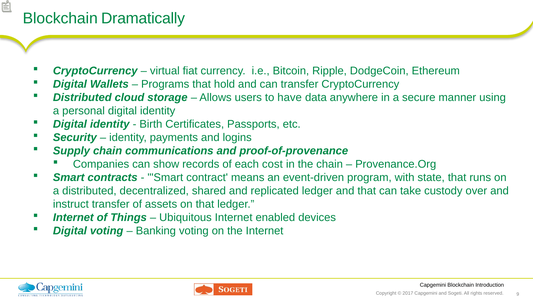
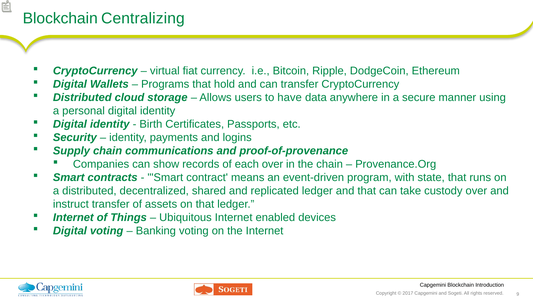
Dramatically: Dramatically -> Centralizing (143, 18)
each cost: cost -> over (273, 164)
